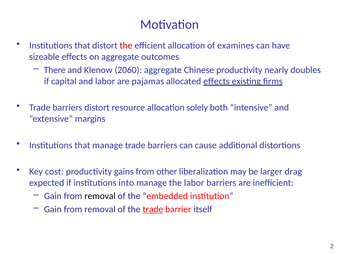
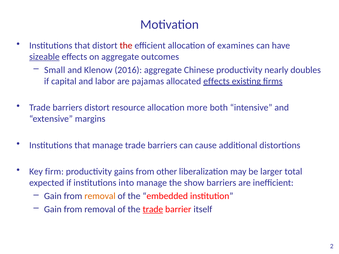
sizeable underline: none -> present (44, 57)
There: There -> Small (55, 70)
2060: 2060 -> 2016 (128, 70)
solely: solely -> more (197, 108)
cost: cost -> firm (54, 172)
drag: drag -> total (293, 172)
the labor: labor -> show (194, 183)
removal colour: black -> orange (100, 196)
